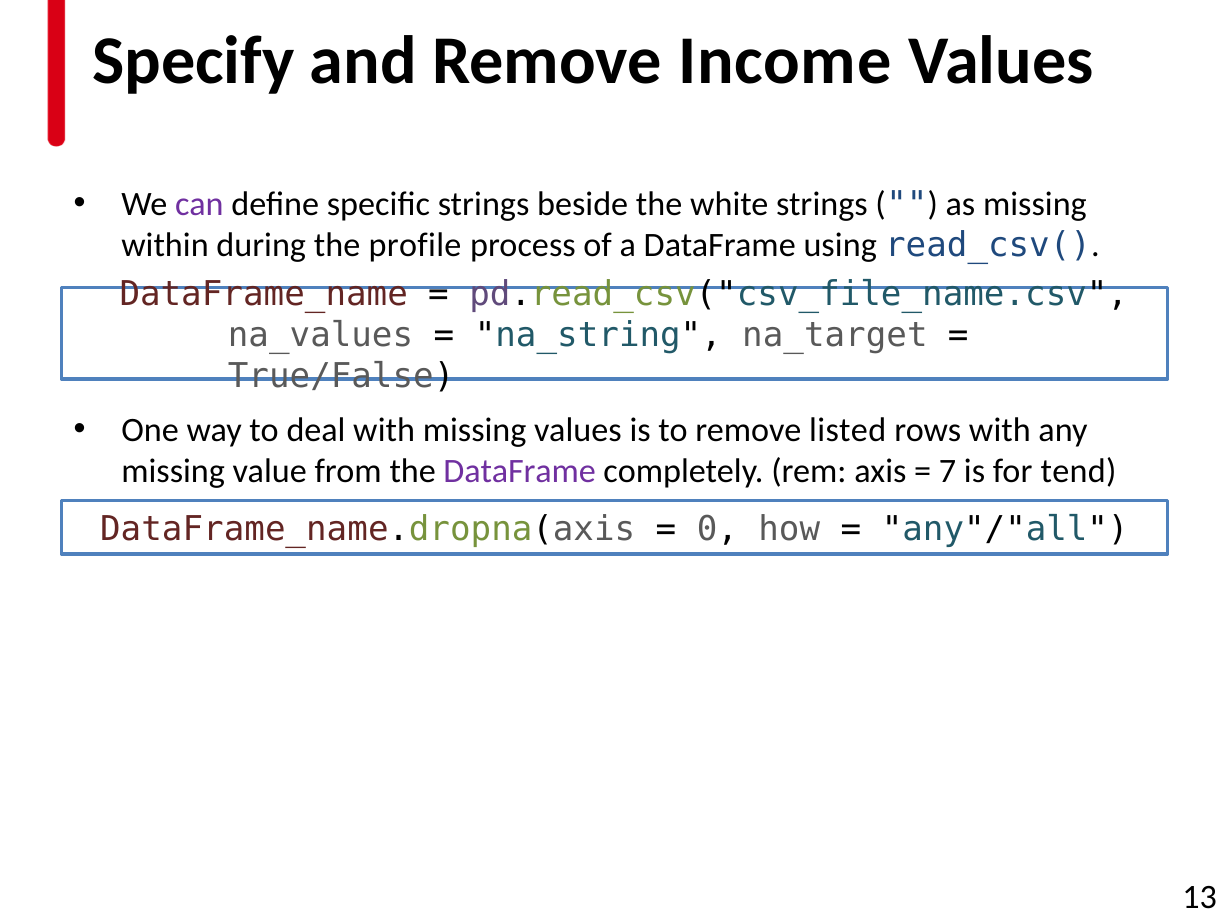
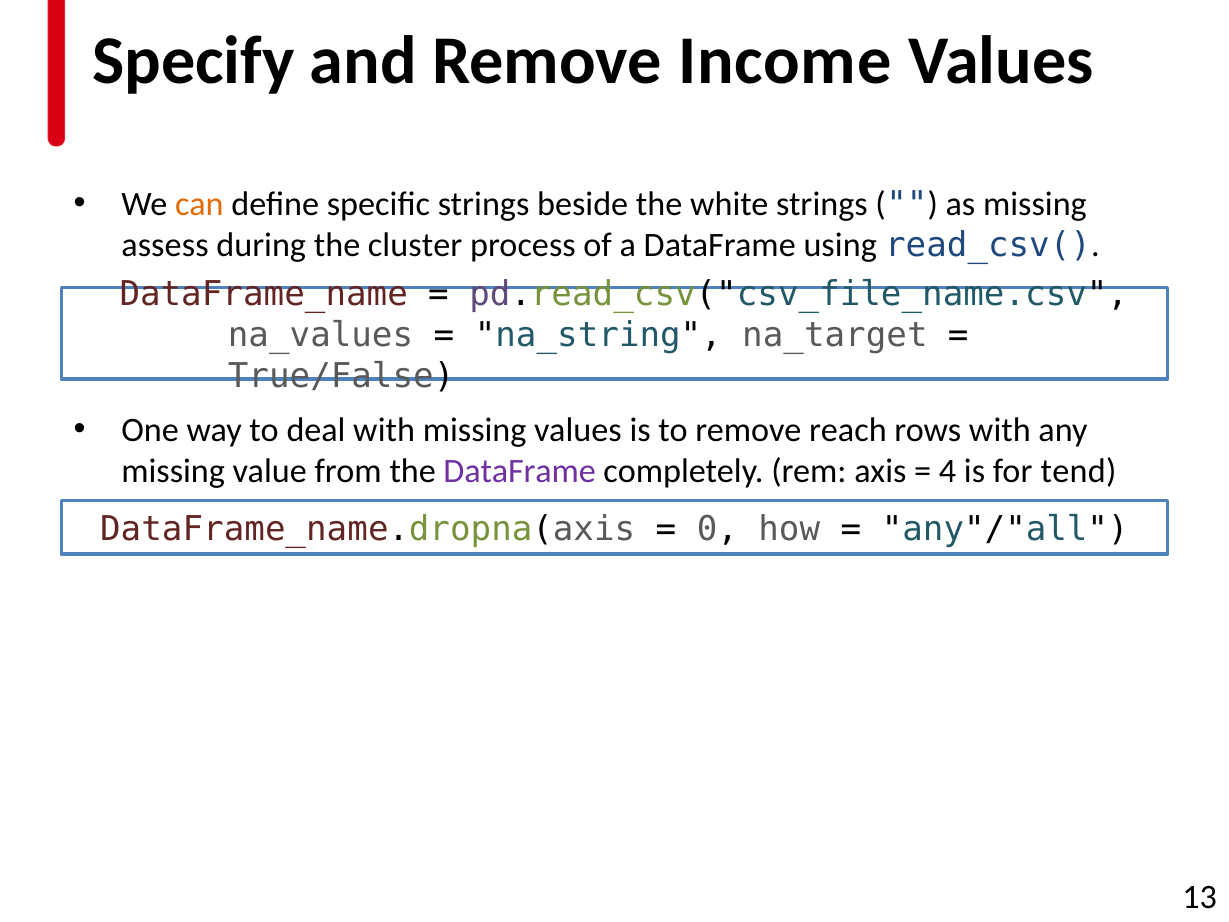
can colour: purple -> orange (199, 204)
within: within -> assess (165, 245)
profile: profile -> cluster (415, 245)
listed: listed -> reach (848, 430)
7: 7 -> 4 (948, 471)
